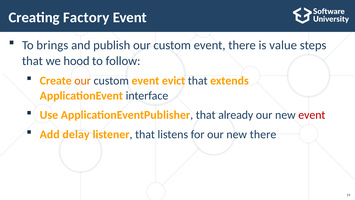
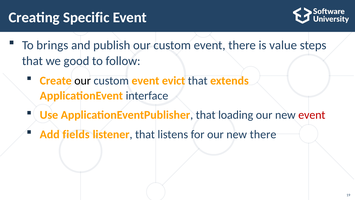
Factory: Factory -> Specific (86, 17)
hood: hood -> good (76, 61)
our colour: orange -> black (83, 81)
already: already -> loading (236, 115)
delay: delay -> fields (76, 134)
